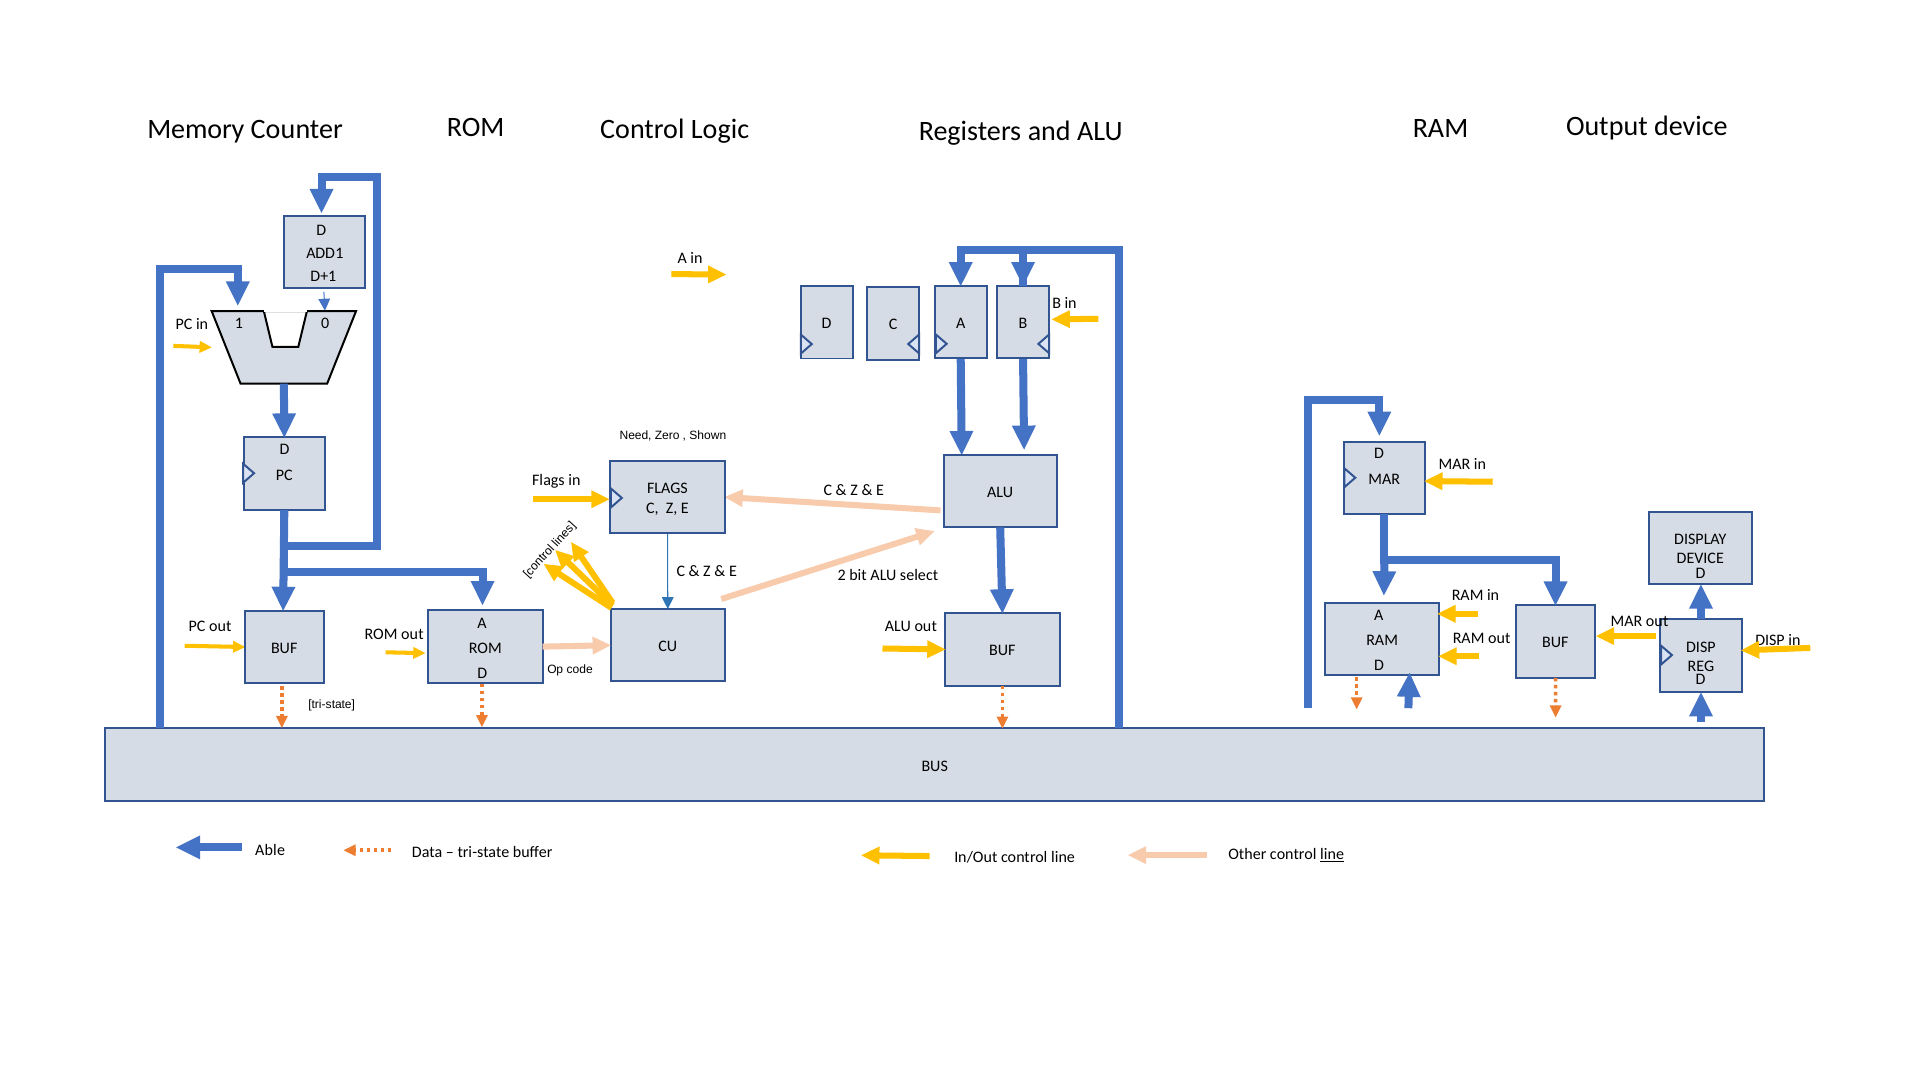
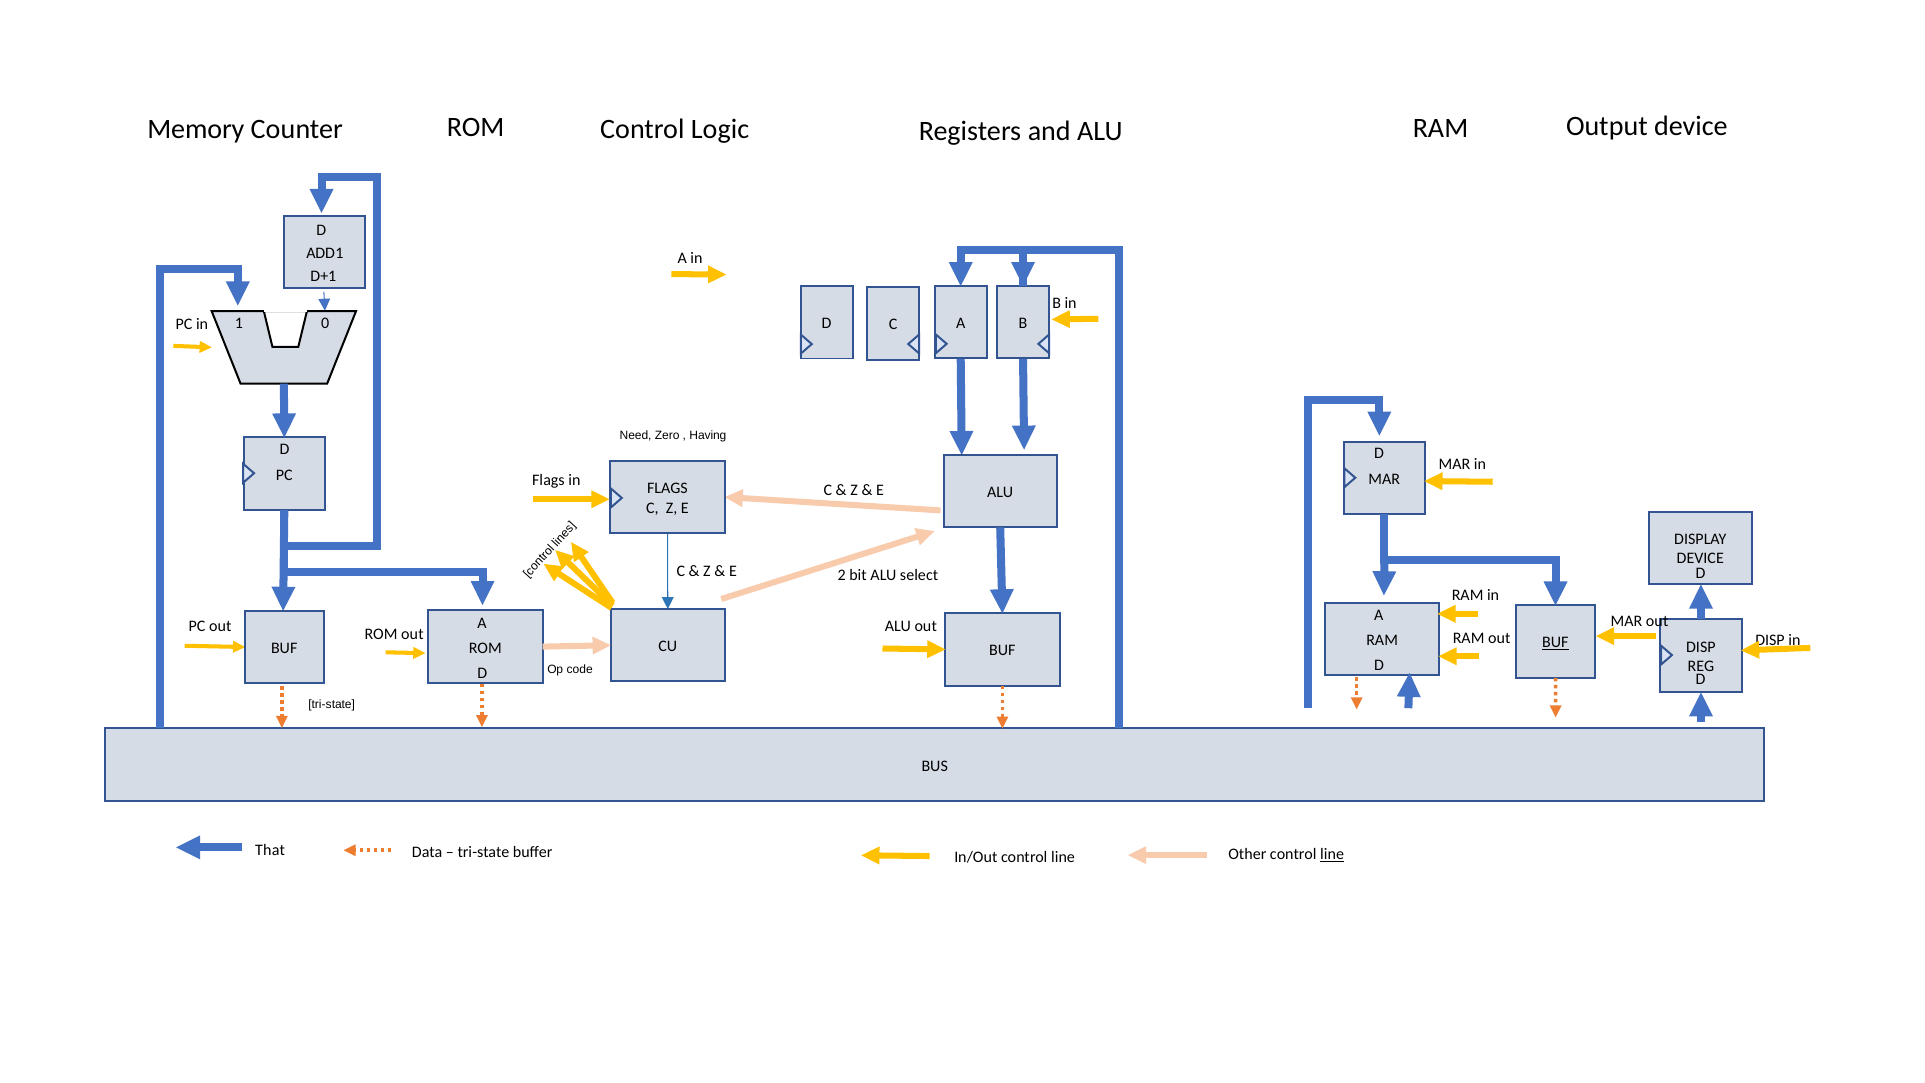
Shown: Shown -> Having (708, 435)
BUF underline: none -> present (1555, 643)
Able: Able -> That (270, 850)
